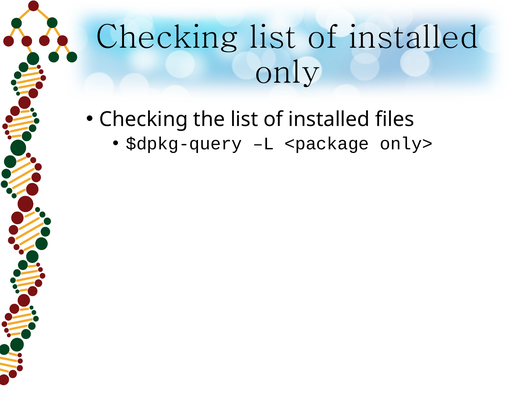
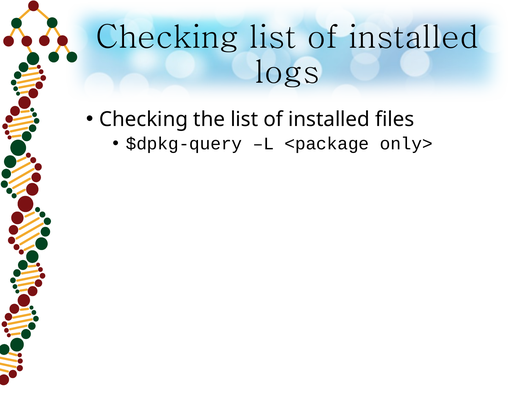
only: only -> logs (287, 72)
